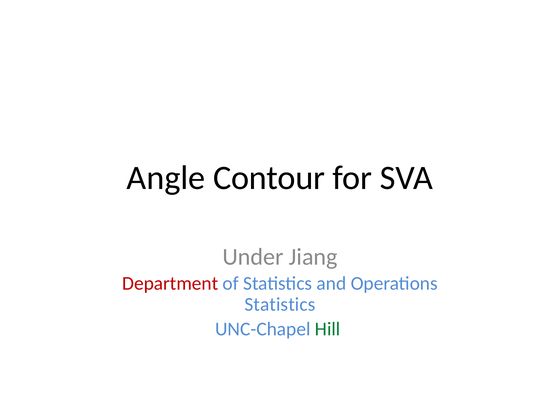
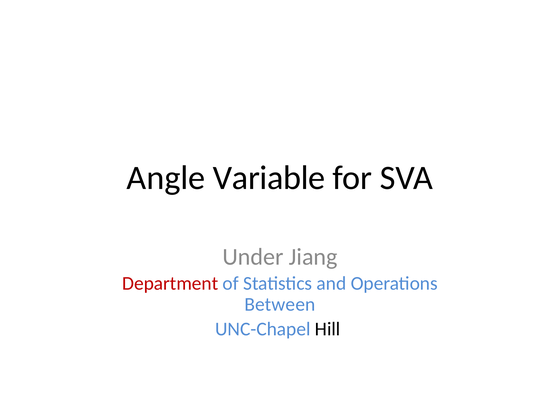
Contour: Contour -> Variable (269, 178)
Statistics: Statistics -> Between (280, 304)
Hill colour: green -> black (328, 329)
